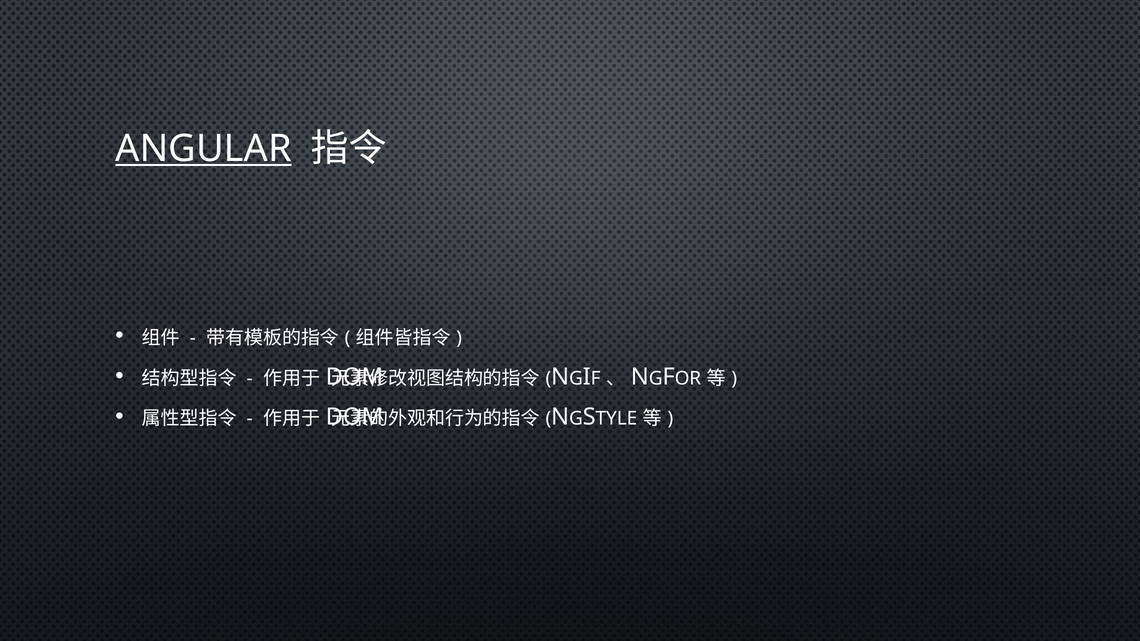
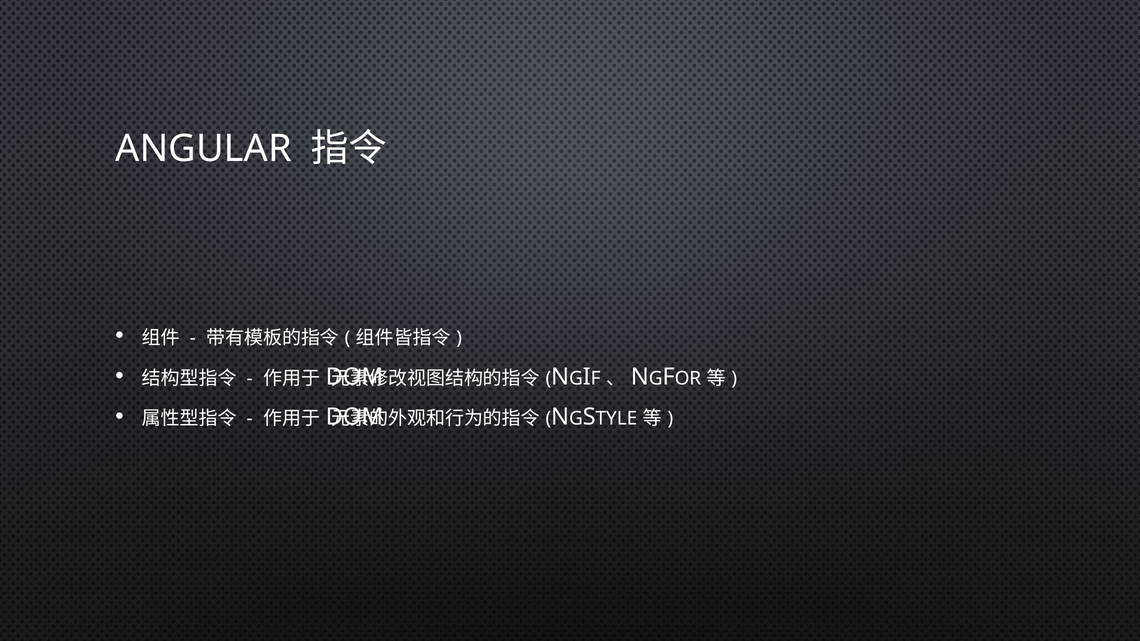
ANGULAR underline: present -> none (203, 149)
